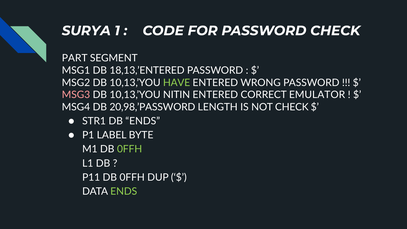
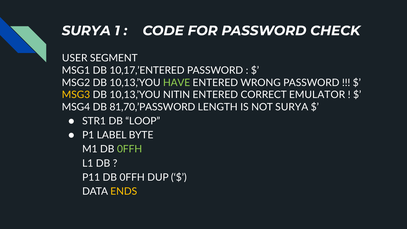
PART: PART -> USER (75, 58)
18,13,’ENTERED: 18,13,’ENTERED -> 10,17,’ENTERED (147, 70)
MSG3 colour: pink -> yellow (76, 95)
20,98,’PASSWORD: 20,98,’PASSWORD -> 81,70,’PASSWORD (152, 107)
NOT CHECK: CHECK -> SURYA (292, 107)
DB ENDS: ENDS -> LOOP (143, 121)
ENDS colour: light green -> yellow (124, 191)
